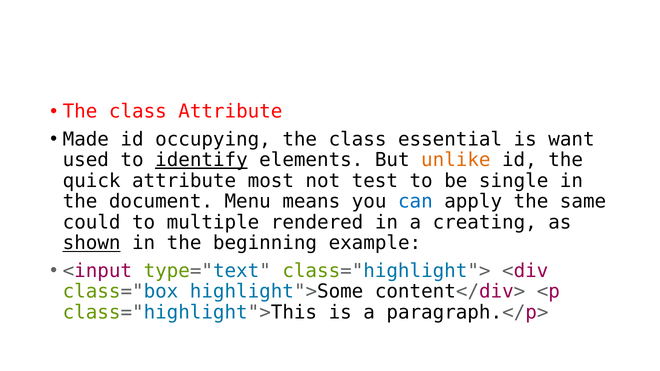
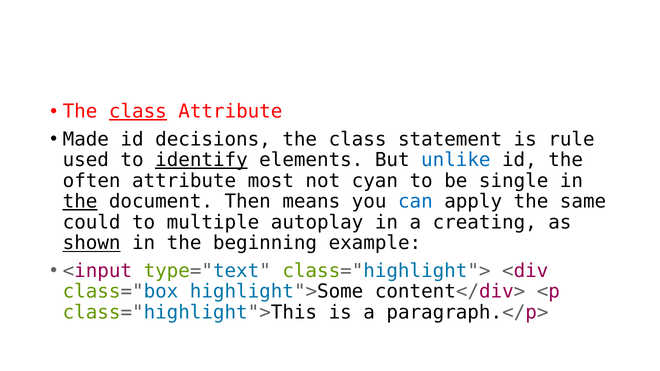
class underline: none -> present (138, 112)
occupying: occupying -> decisions (213, 139)
essential: essential -> statement (450, 139)
want: want -> rule (571, 139)
unlike colour: orange -> blue (456, 160)
quick: quick -> often (92, 181)
test: test -> cyan (375, 181)
the underline: none -> present (80, 202)
Menu: Menu -> Then (248, 202)
rendered: rendered -> autoplay (317, 222)
